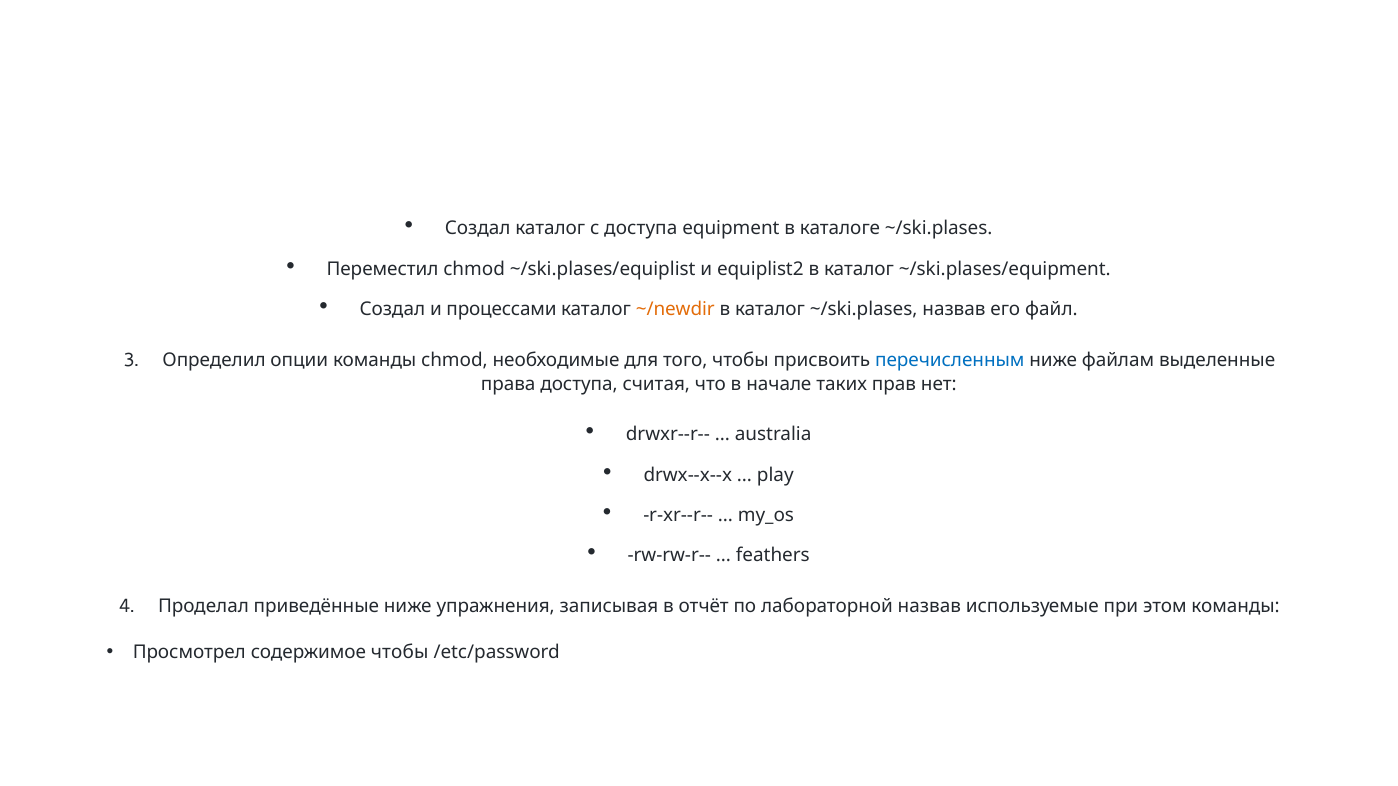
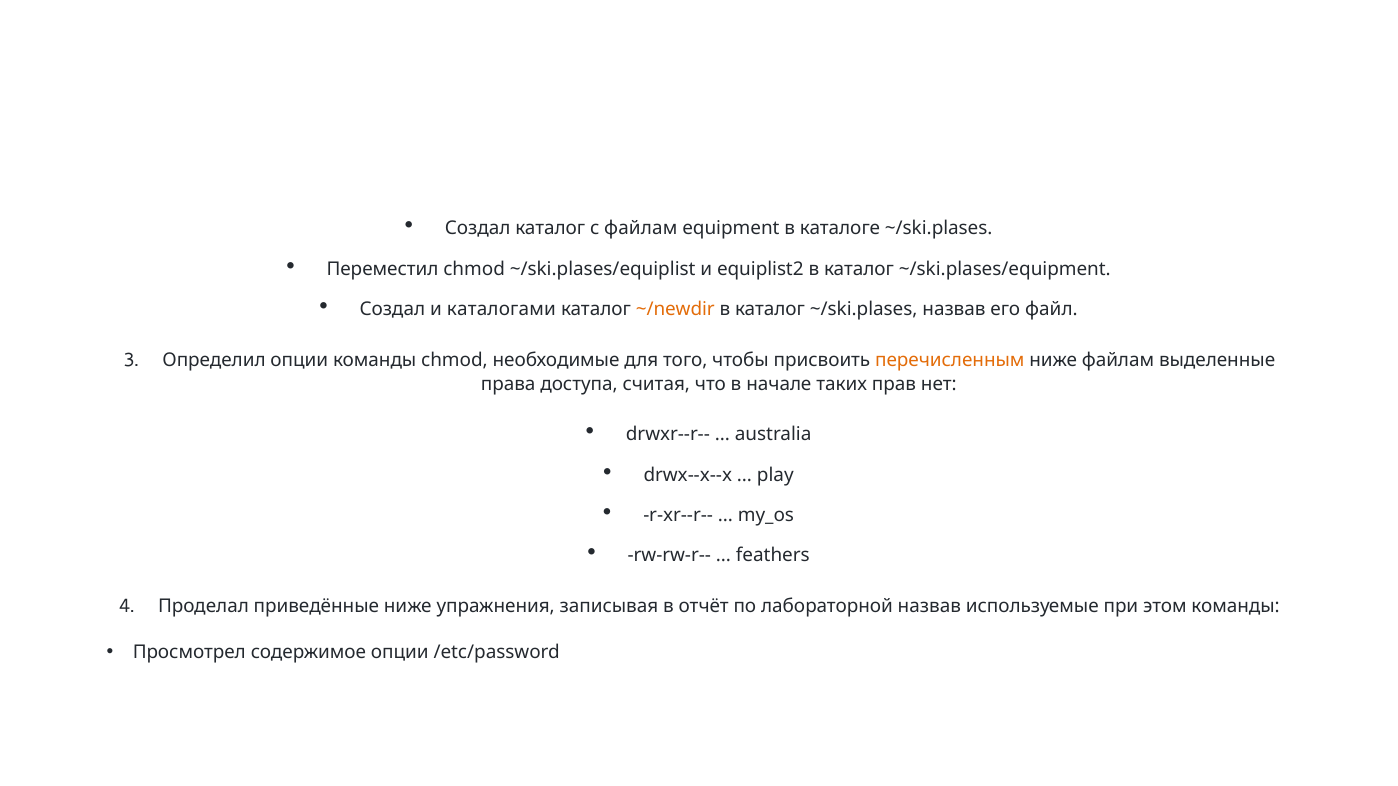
с доступа: доступа -> файлам (641, 229)
процессами: процессами -> каталогами (501, 309)
перечисленным colour: blue -> orange (950, 360)
содержимое чтобы: чтобы -> опции (400, 653)
